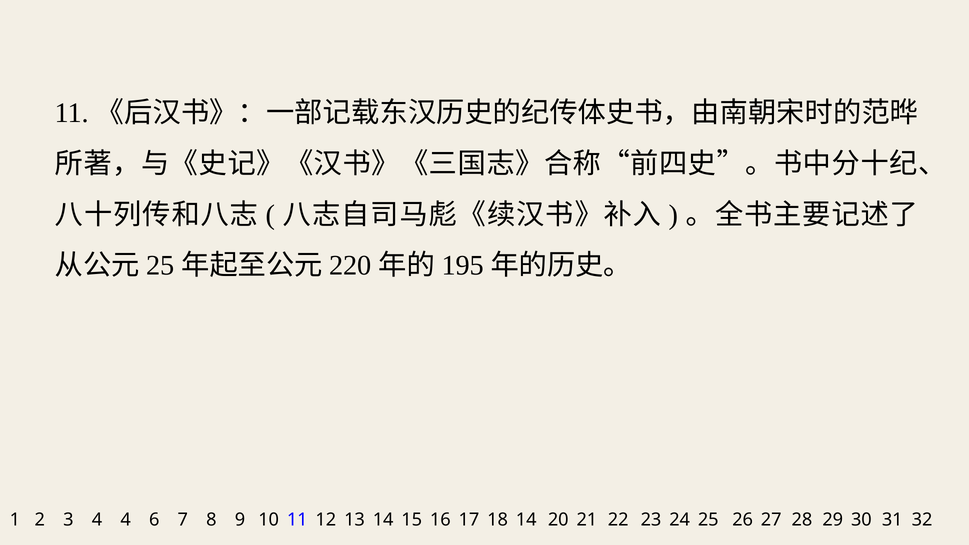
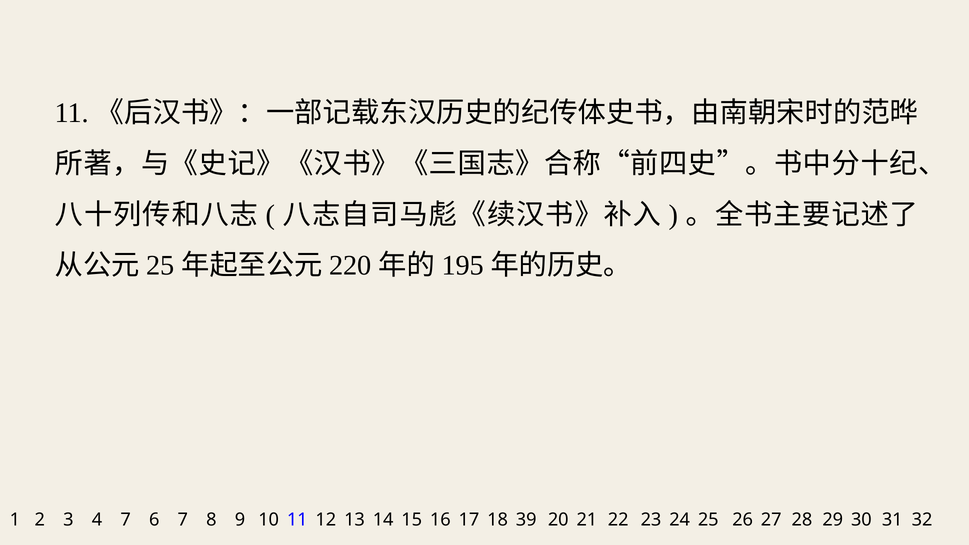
4 4: 4 -> 7 (126, 520)
18 14: 14 -> 39 (526, 520)
